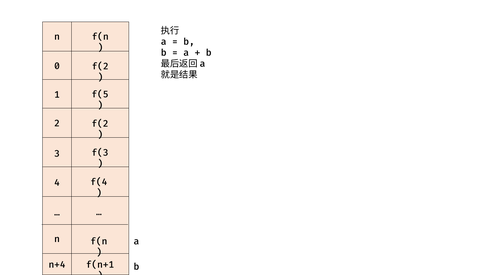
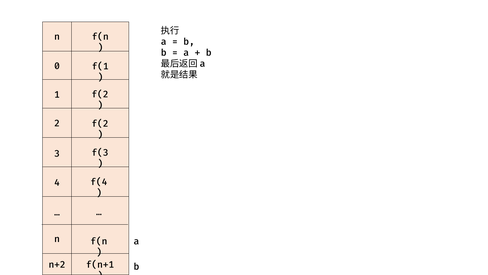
f(2: f(2 -> f(1 (100, 66)
f(5: f(5 -> f(2 (100, 94)
n+4: n+4 -> n+2 (57, 264)
